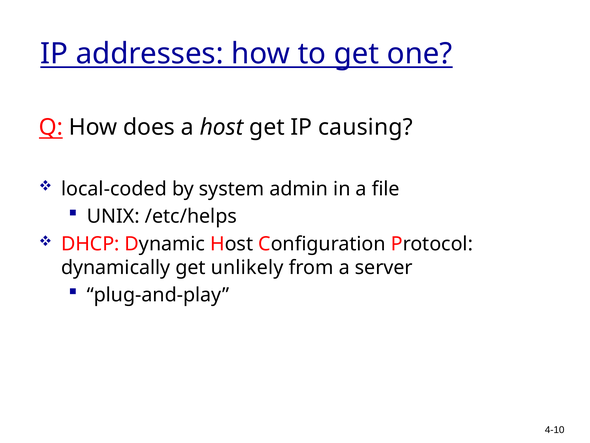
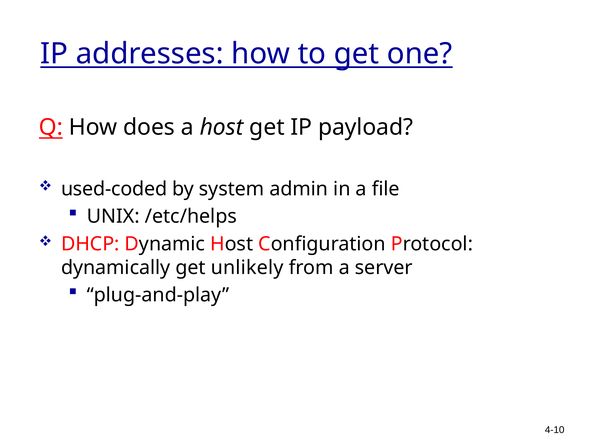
causing: causing -> payload (366, 127)
local-coded: local-coded -> used-coded (114, 189)
